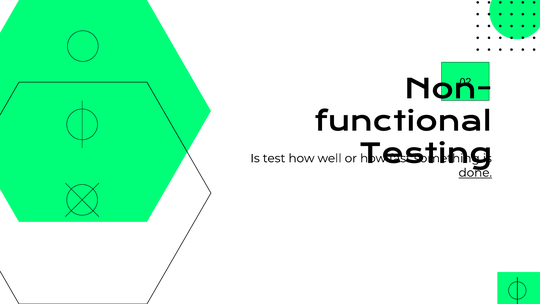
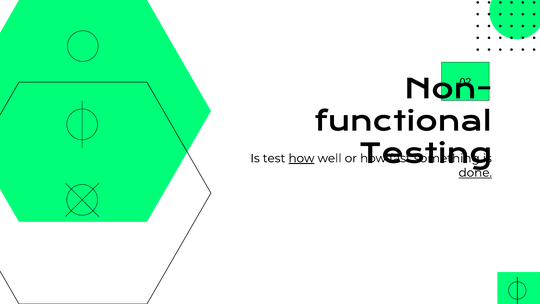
how underline: none -> present (302, 158)
